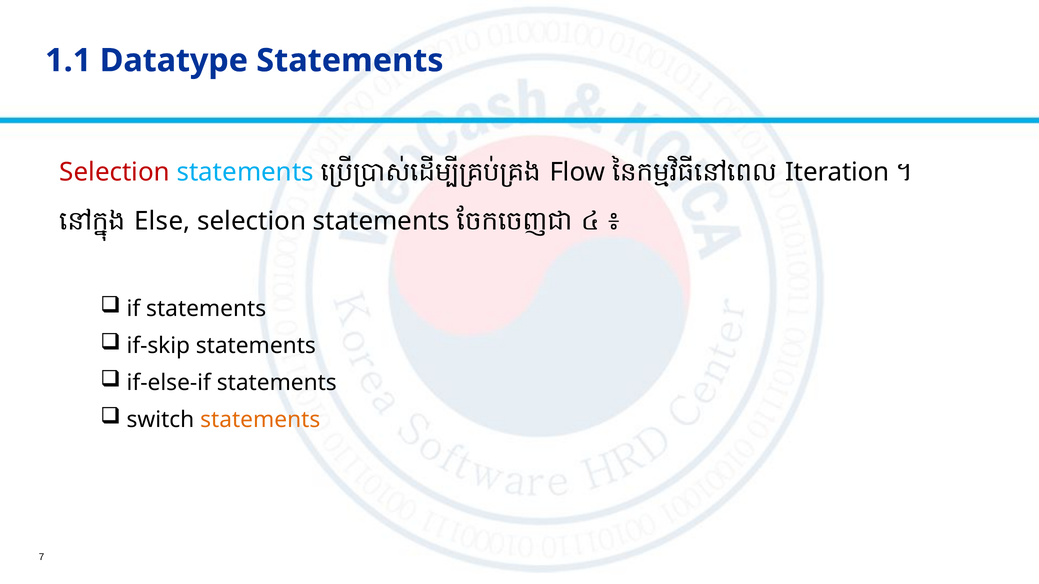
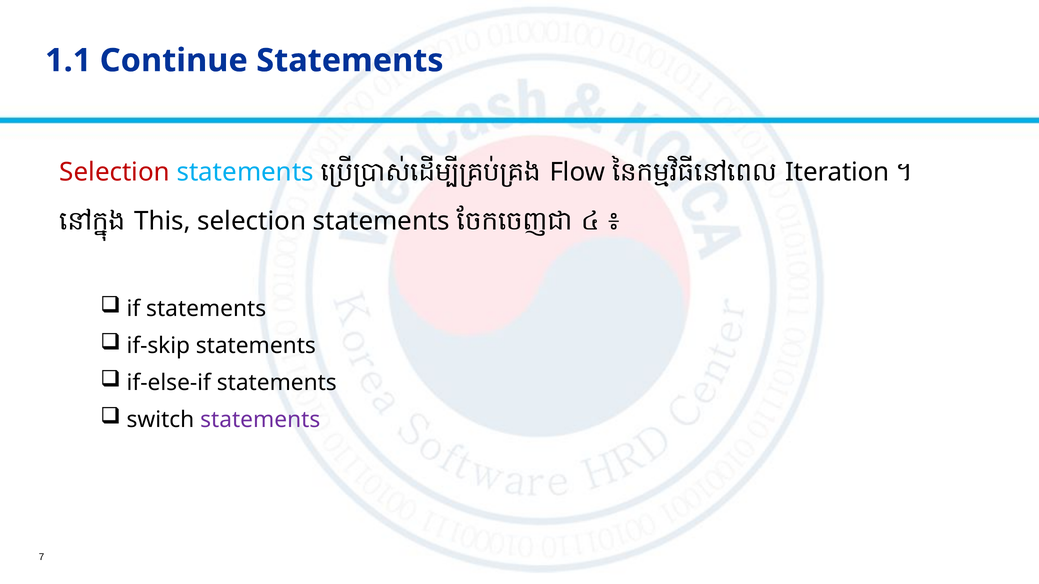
Datatype: Datatype -> Continue (174, 61)
Else: Else -> This (162, 221)
statements colour: orange -> purple (260, 420)
